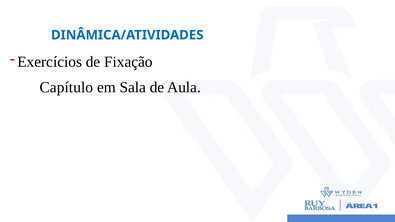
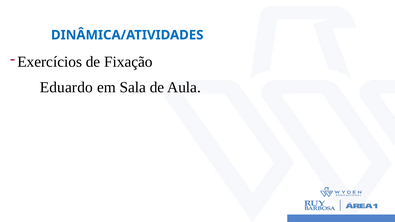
Capítulo: Capítulo -> Eduardo (66, 87)
